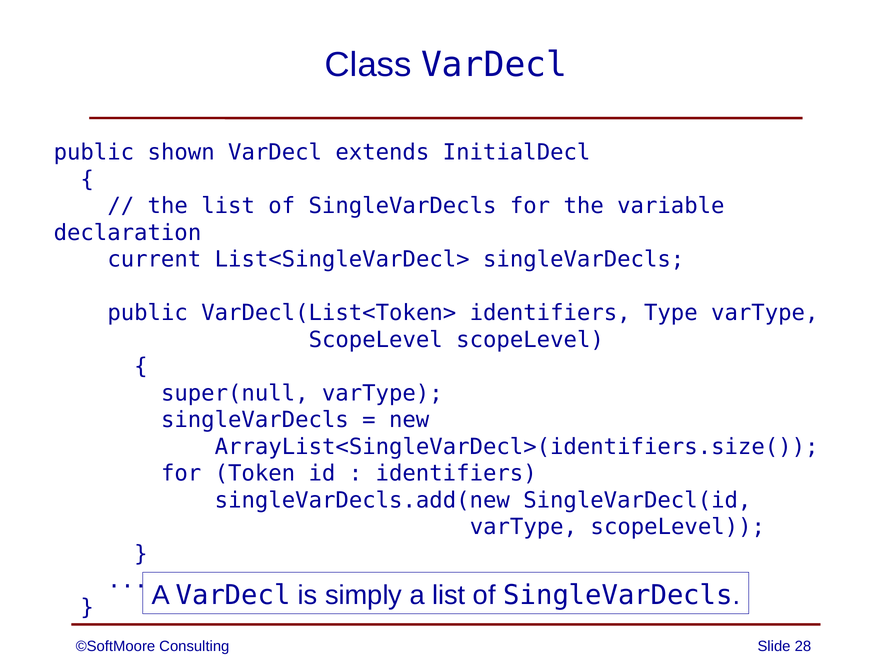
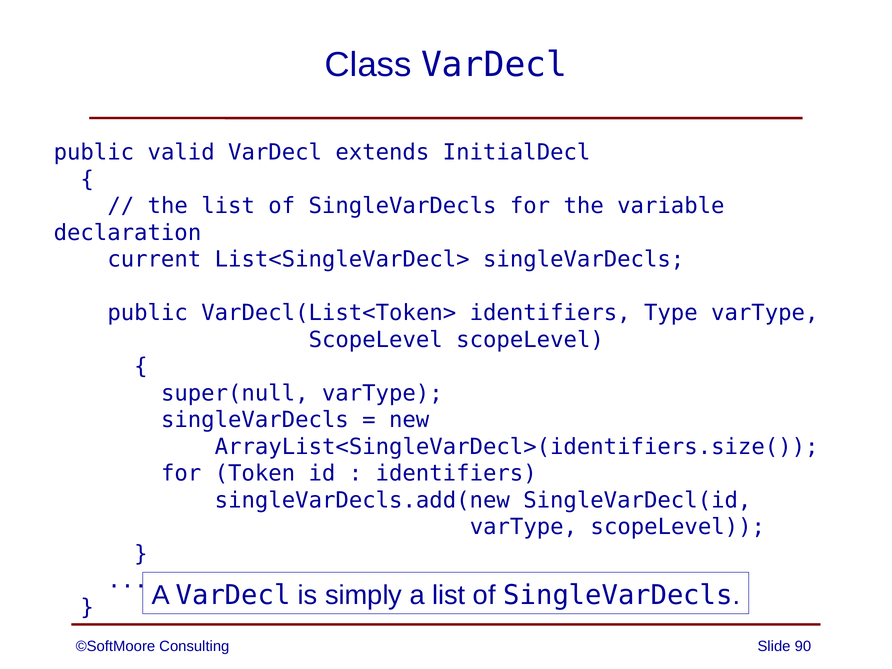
shown: shown -> valid (181, 152)
28: 28 -> 90 (803, 646)
